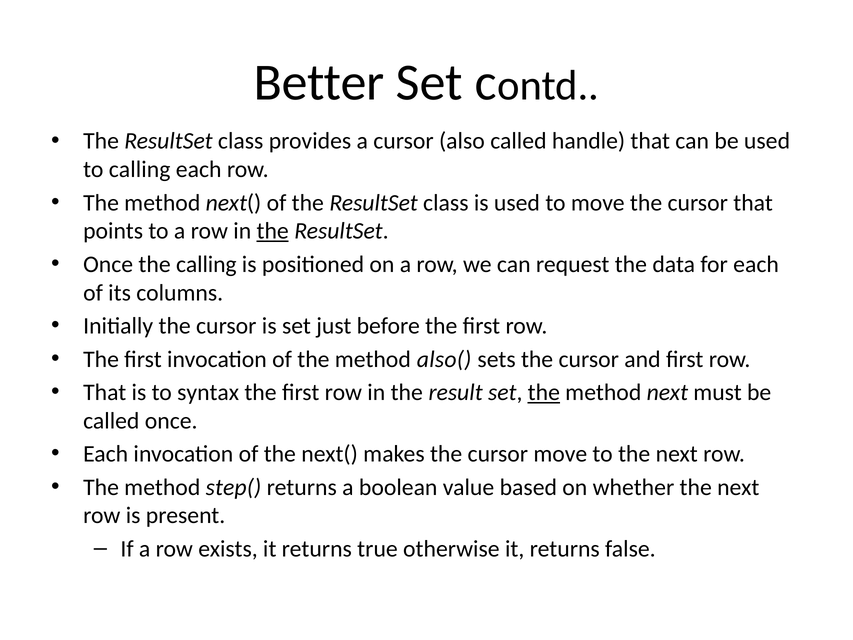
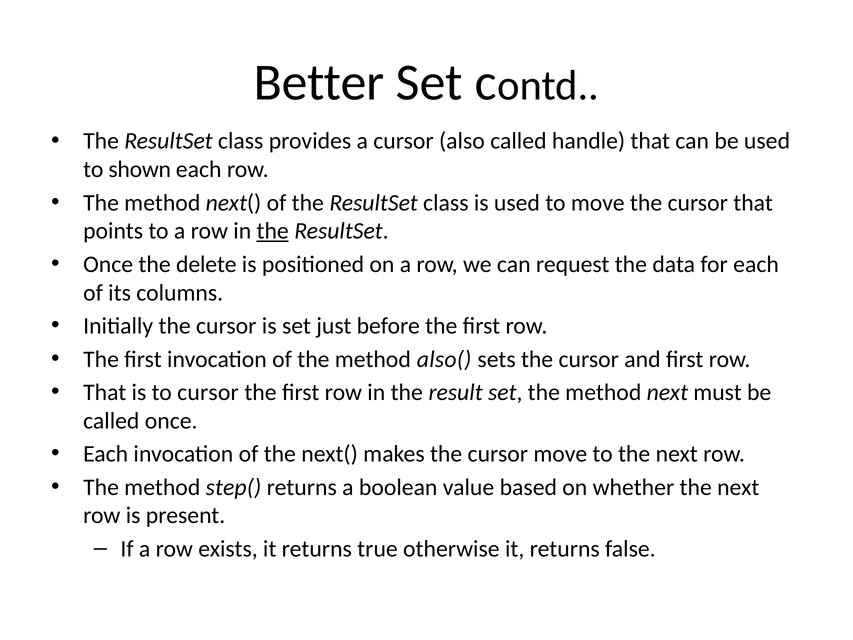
to calling: calling -> shown (140, 169)
the calling: calling -> delete (206, 264)
to syntax: syntax -> cursor (208, 392)
the underline: present -> none (544, 392)
